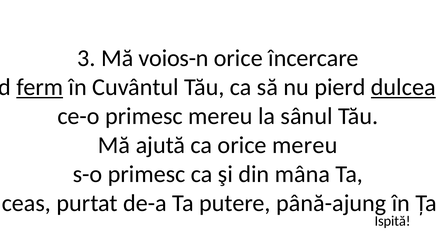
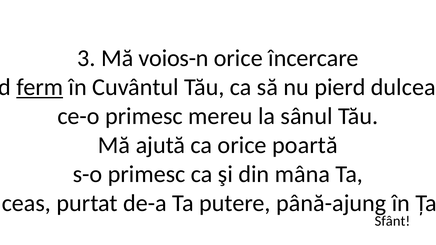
dulcea underline: present -> none (403, 87)
orice mereu: mereu -> poartă (305, 145)
Ispită: Ispită -> Sfânt (392, 221)
